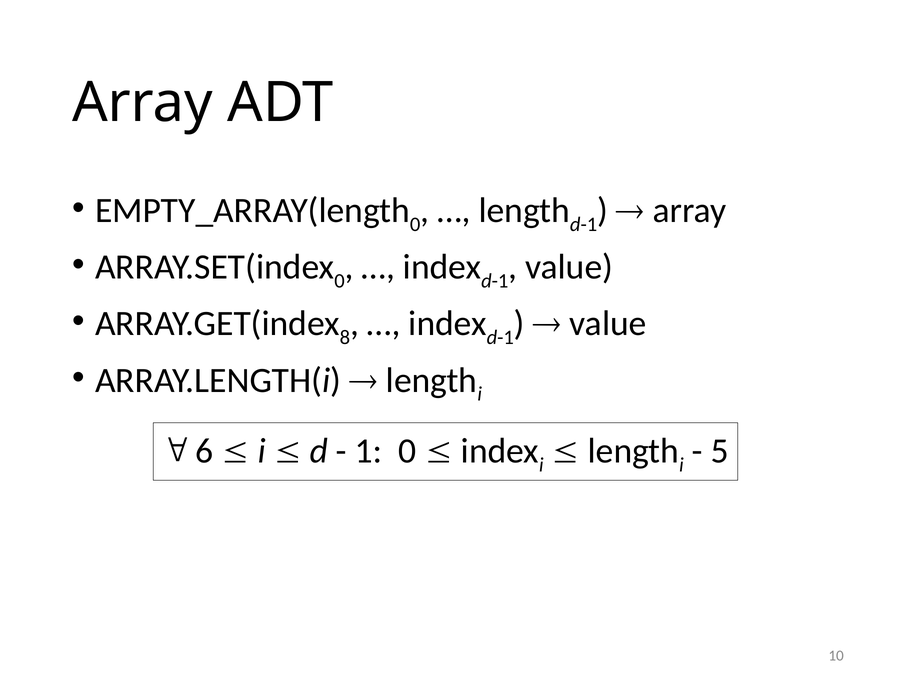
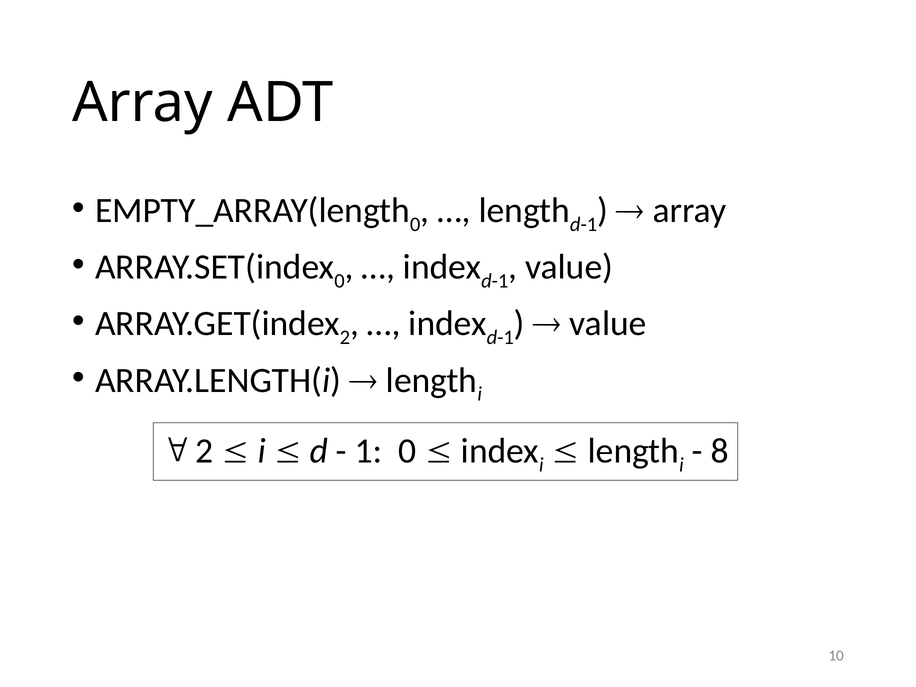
8: 8 -> 2 (345, 338)
6: 6 -> 2 (204, 451)
5: 5 -> 8 (720, 451)
